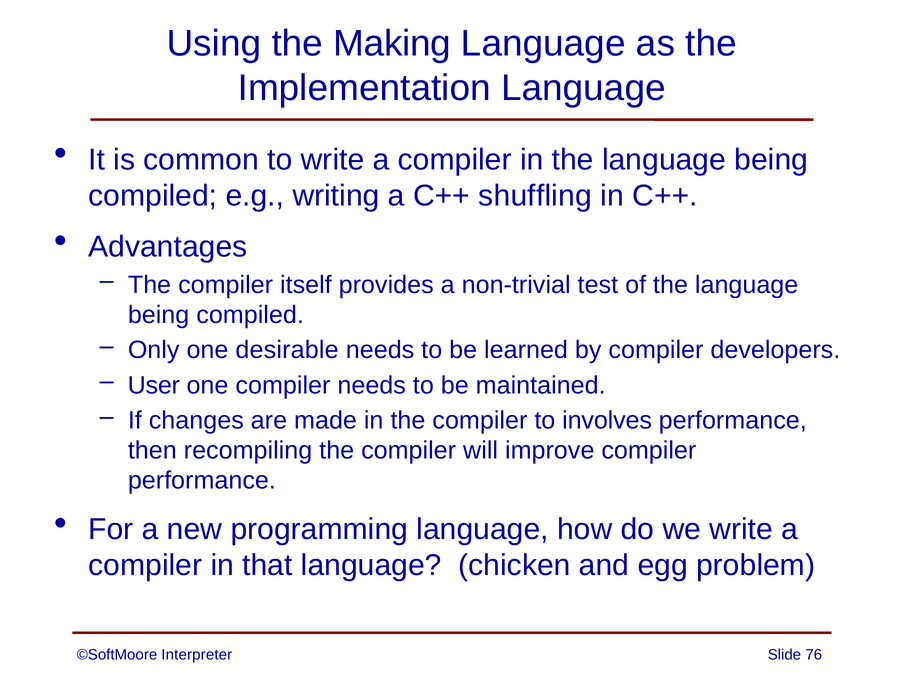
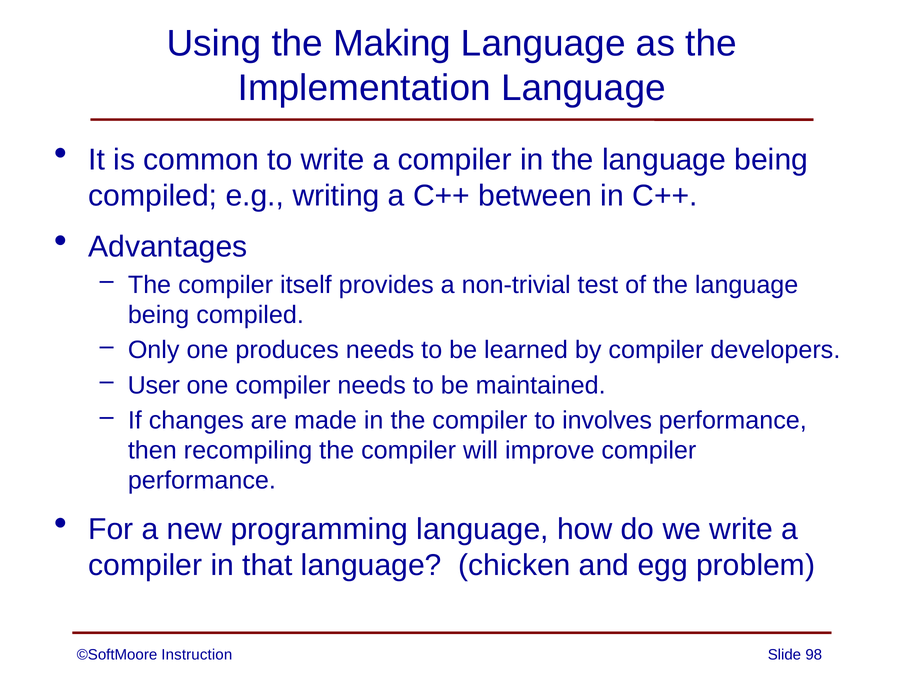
shuffling: shuffling -> between (535, 196)
desirable: desirable -> produces (287, 350)
Interpreter: Interpreter -> Instruction (197, 655)
76: 76 -> 98 (814, 655)
